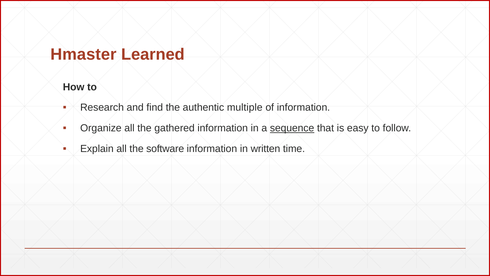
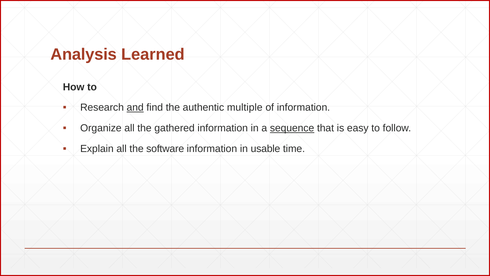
Hmaster: Hmaster -> Analysis (84, 54)
and underline: none -> present (135, 107)
written: written -> usable (265, 149)
